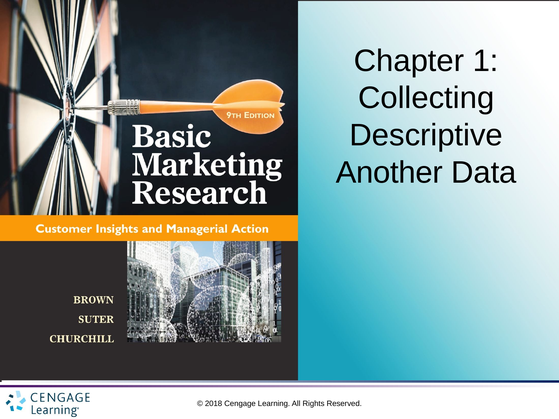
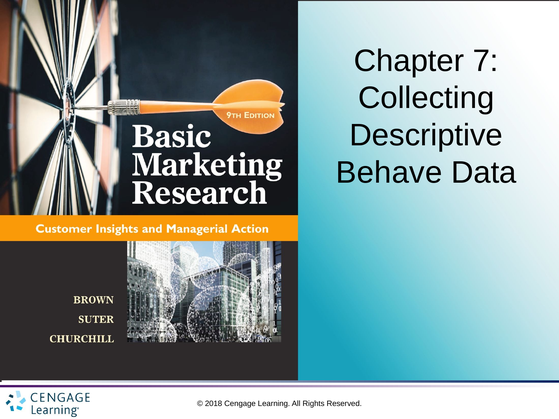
1: 1 -> 7 (486, 61)
Another: Another -> Behave (389, 173)
